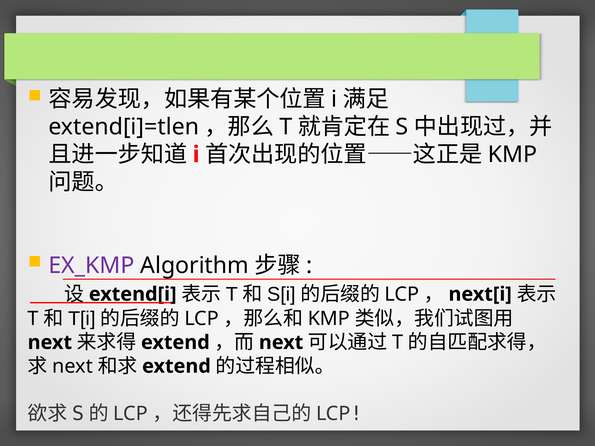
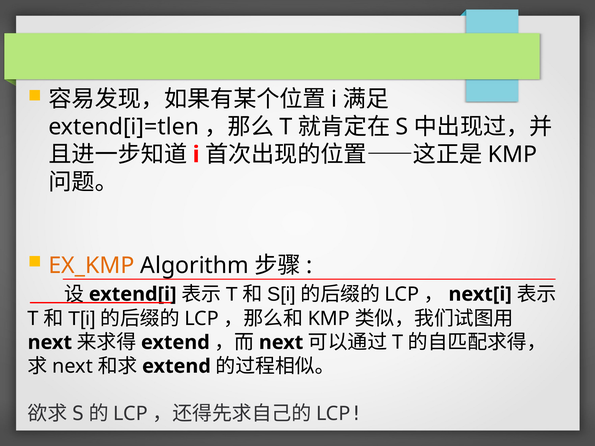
EX_KMP colour: purple -> orange (91, 266)
